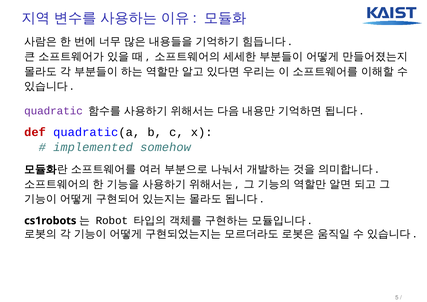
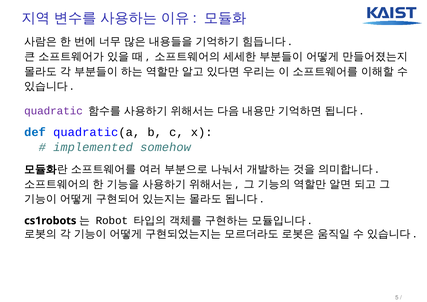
def colour: red -> blue (35, 132)
